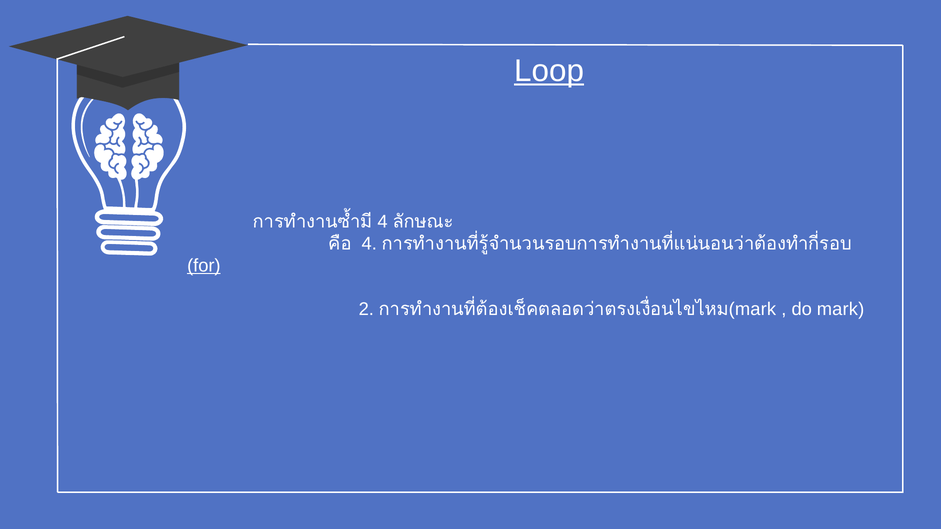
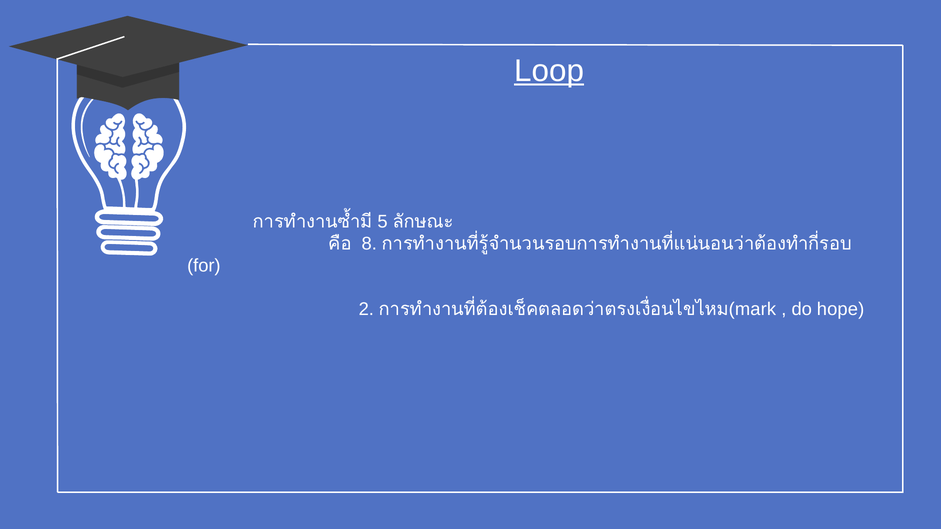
4: 4 -> 5 (383, 222)
4: 4 -> 8 (369, 244)
for underline: present -> none (204, 266)
do mark: mark -> hope (841, 310)
